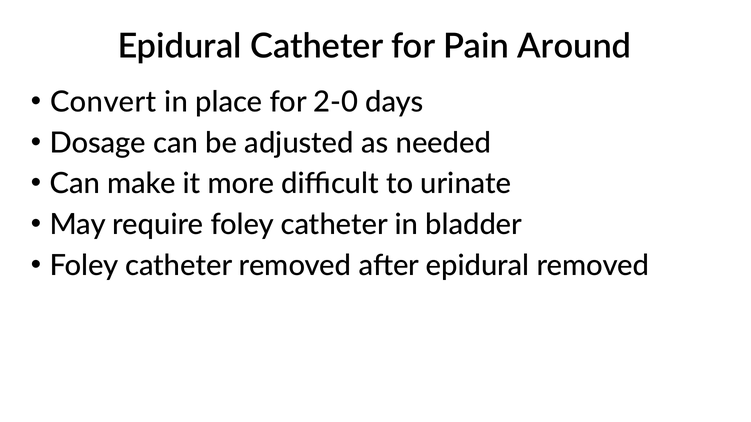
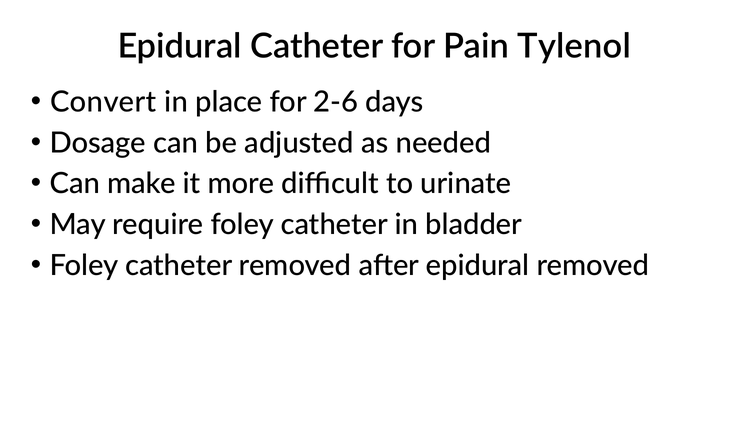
Around: Around -> Tylenol (574, 47)
2-0: 2-0 -> 2-6 (336, 102)
